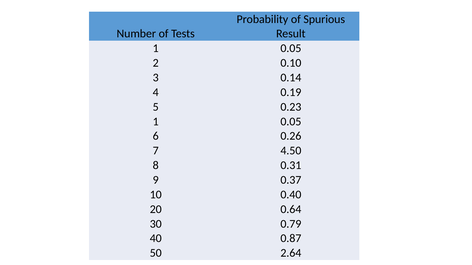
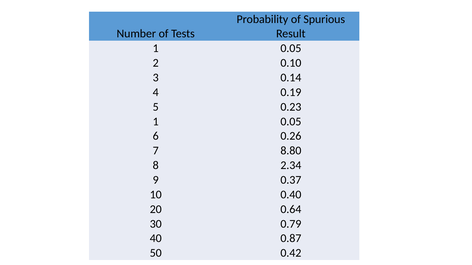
4.50: 4.50 -> 8.80 (291, 151)
0.31: 0.31 -> 2.34 (291, 166)
2.64: 2.64 -> 0.42 (291, 254)
